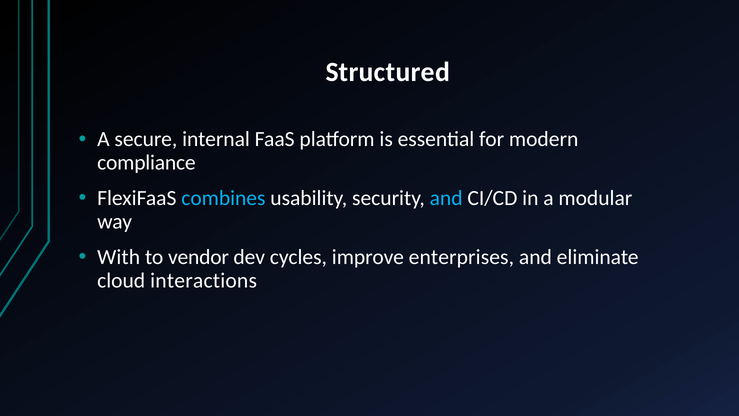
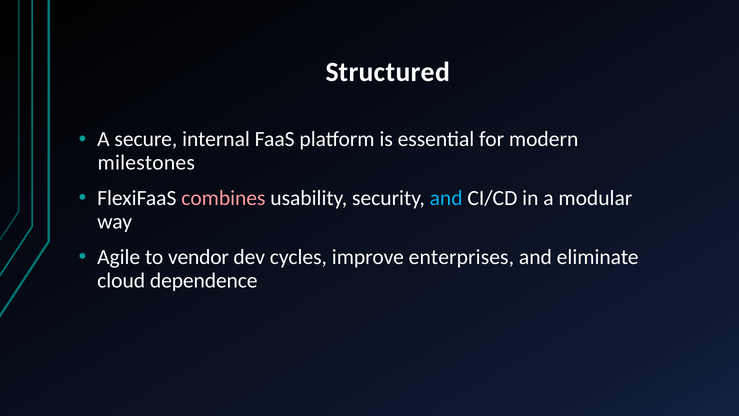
compliance: compliance -> milestones (146, 162)
combines colour: light blue -> pink (223, 198)
With: With -> Agile (119, 257)
interactions: interactions -> dependence (204, 280)
